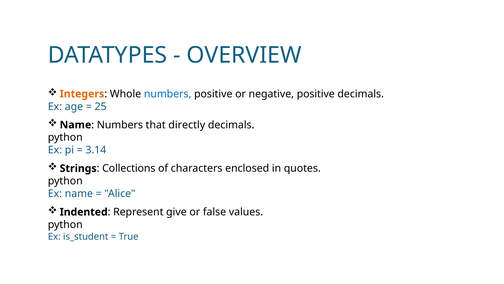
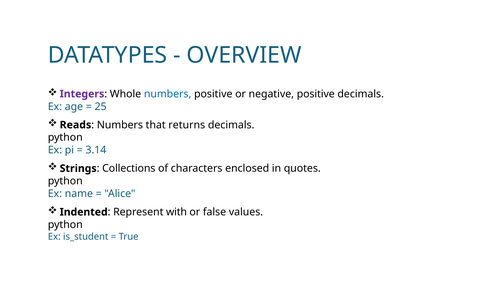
Integers colour: orange -> purple (82, 94)
Name: Name -> Reads (75, 125)
directly: directly -> returns (187, 125)
give: give -> with (177, 212)
